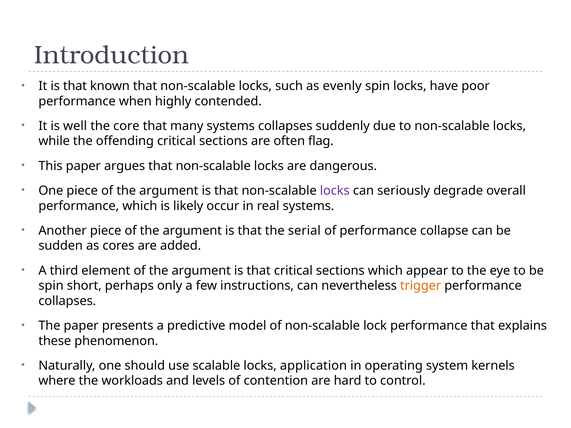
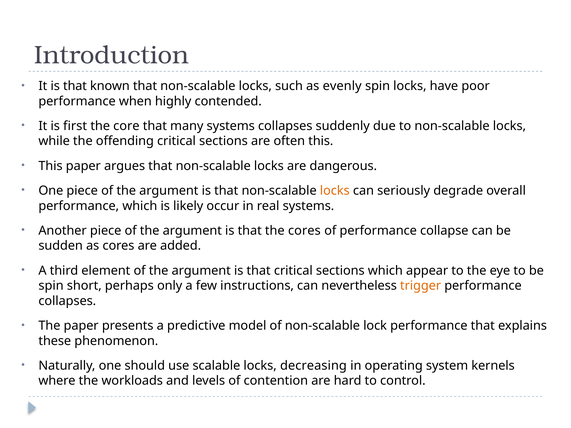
well: well -> first (75, 126)
often flag: flag -> this (321, 141)
locks colour: purple -> orange (335, 191)
the serial: serial -> cores (304, 231)
application: application -> decreasing (313, 366)
